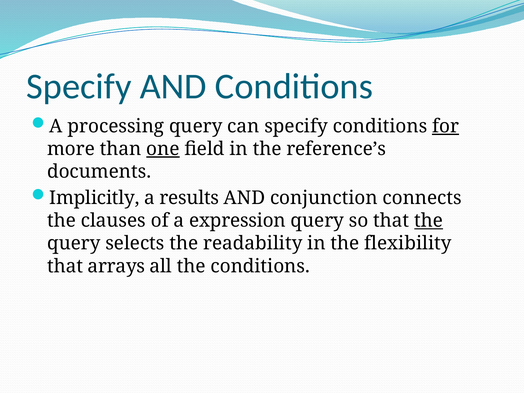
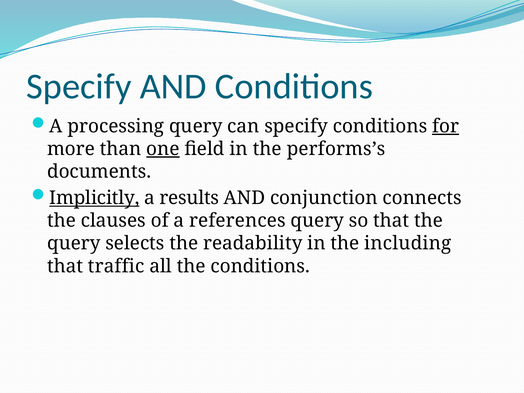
reference’s: reference’s -> performs’s (336, 149)
Implicitly underline: none -> present (94, 198)
expression: expression -> references (237, 221)
the underline: present -> none (429, 221)
flexibility: flexibility -> including (408, 243)
arrays: arrays -> traffic (116, 266)
